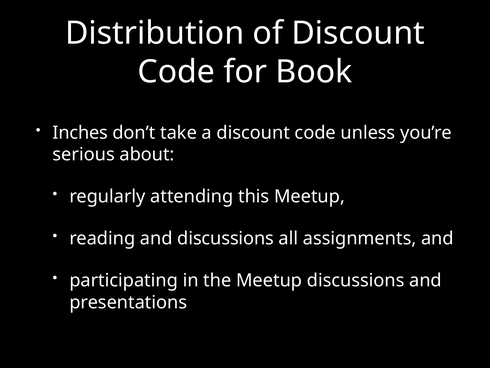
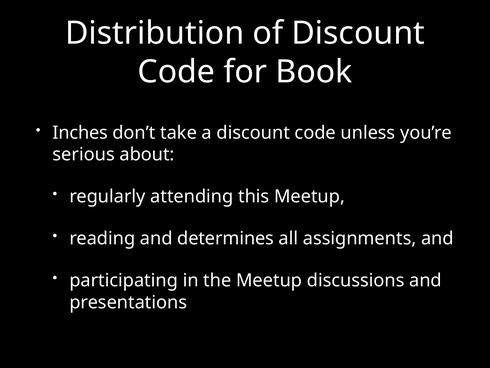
and discussions: discussions -> determines (226, 238)
